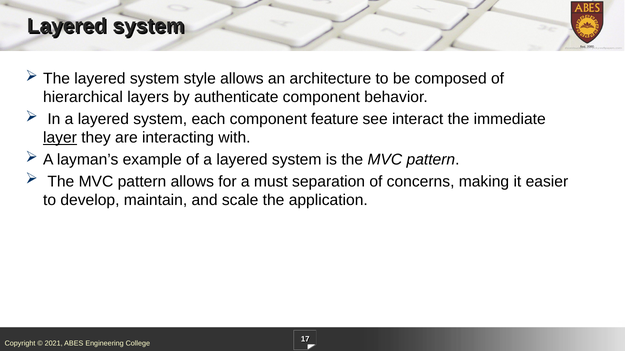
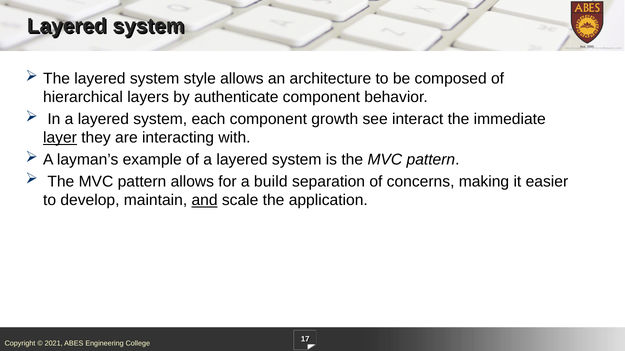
feature: feature -> growth (335, 119)
must: must -> build (271, 182)
and underline: none -> present (205, 200)
